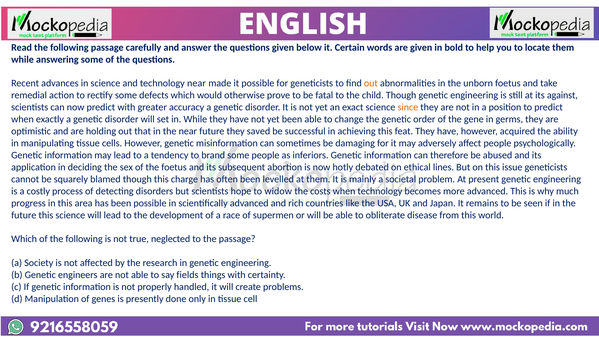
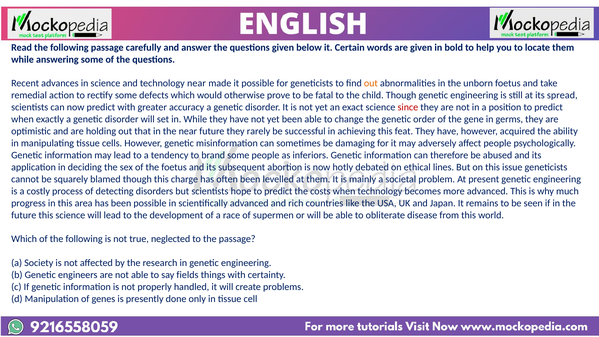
against: against -> spread (562, 95)
since colour: orange -> red (408, 107)
saved: saved -> rarely (259, 131)
hope to widow: widow -> predict (278, 191)
